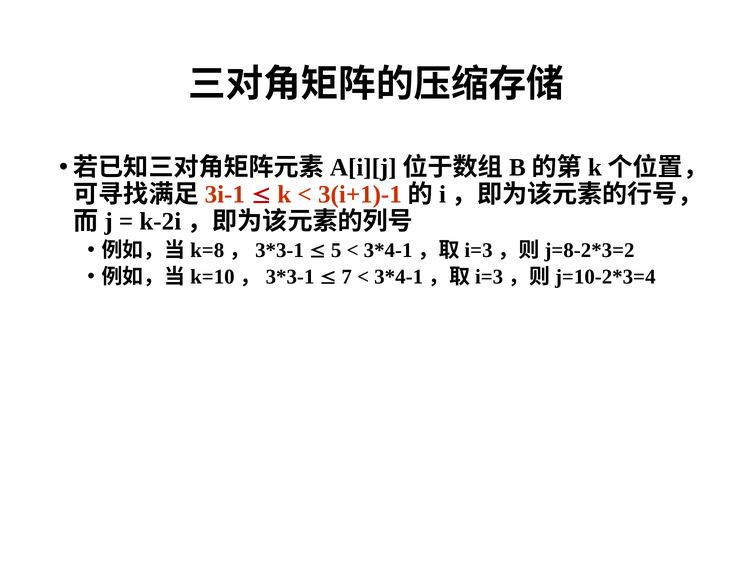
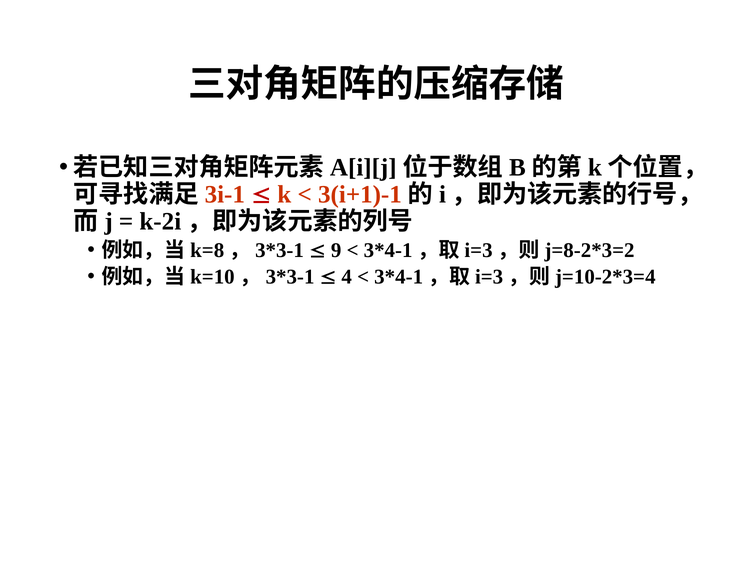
5: 5 -> 9 (336, 250)
7: 7 -> 4 (347, 277)
